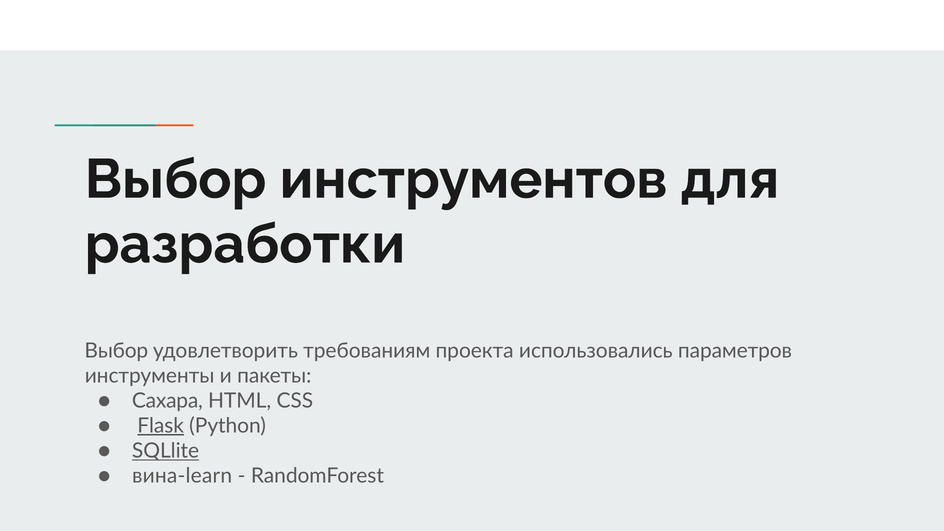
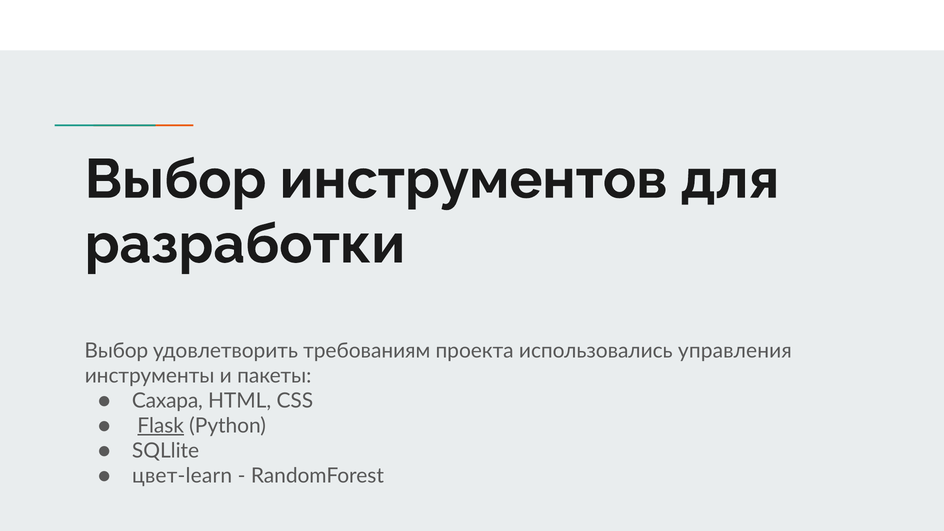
параметров: параметров -> управления (735, 351)
SQLlite underline: present -> none (166, 451)
вина-learn: вина-learn -> цвет-learn (182, 476)
